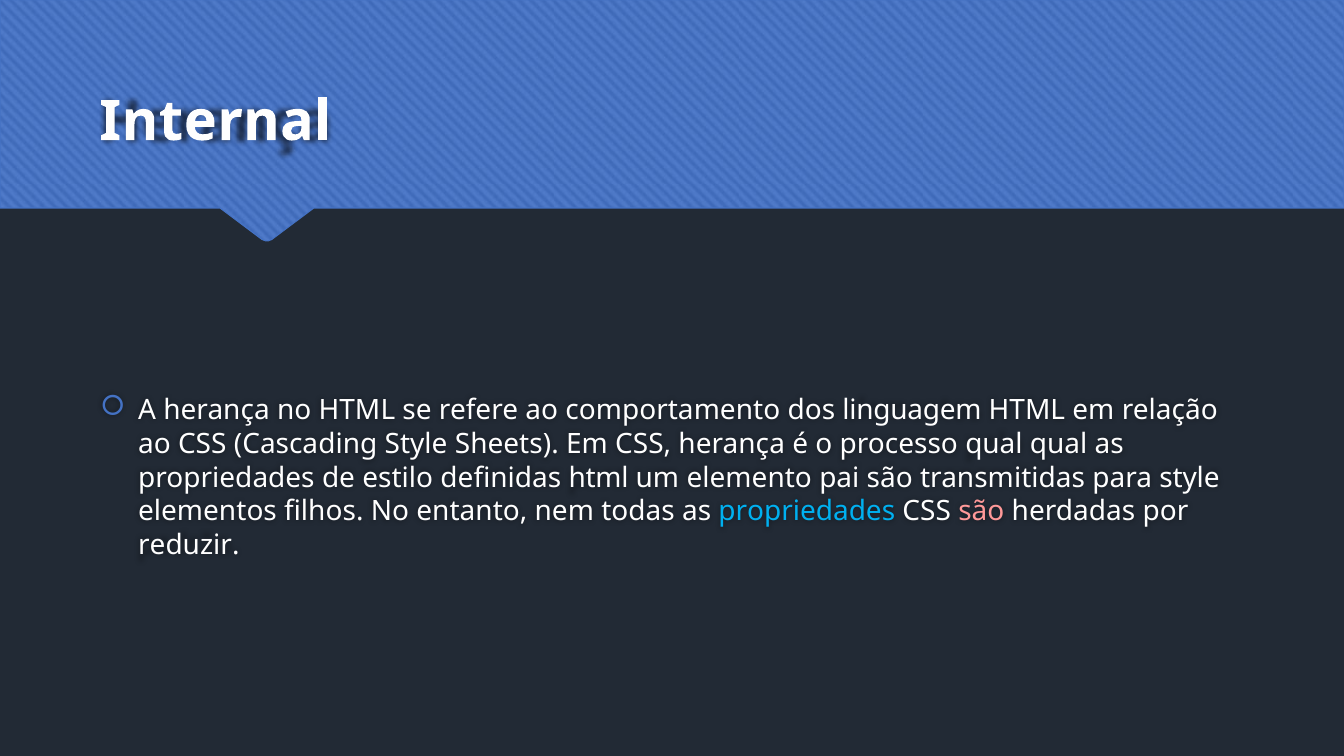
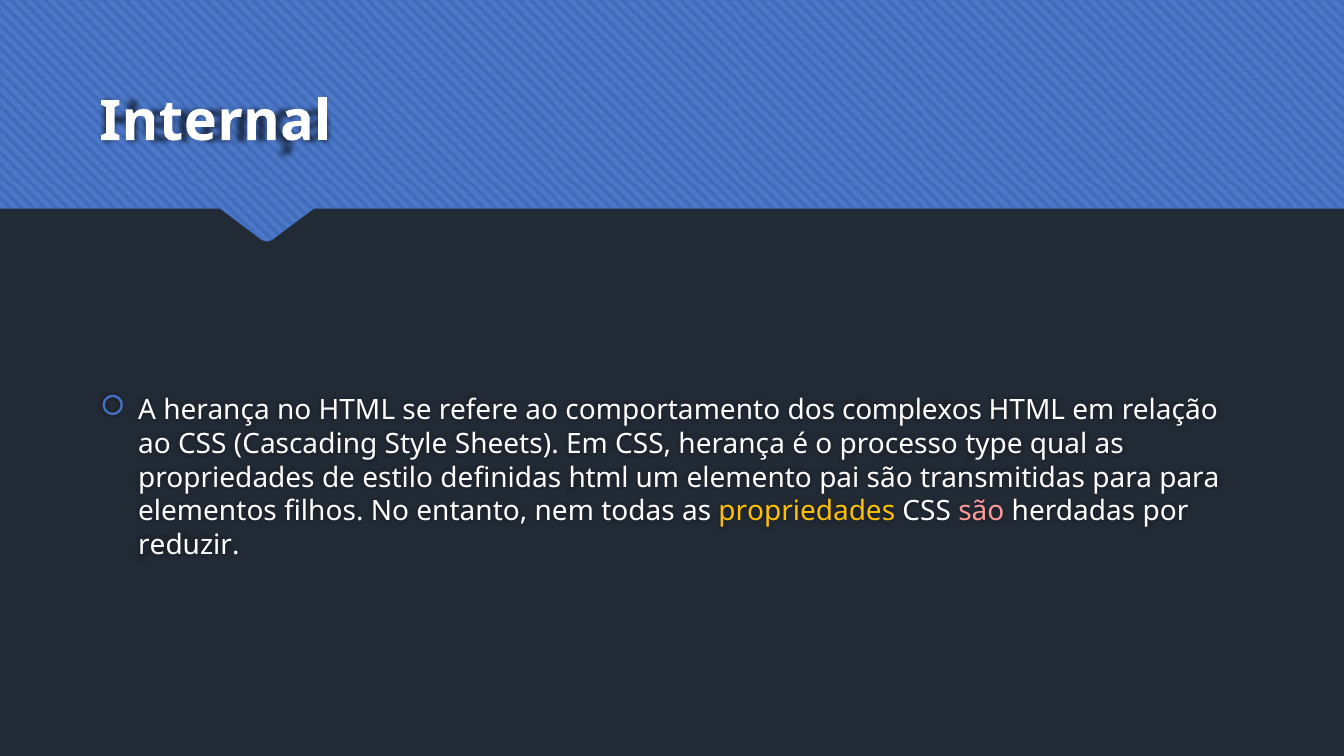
linguagem: linguagem -> complexos (912, 410)
processo qual: qual -> type (994, 444)
para style: style -> para (1189, 478)
propriedades colour: light blue -> yellow (807, 511)
